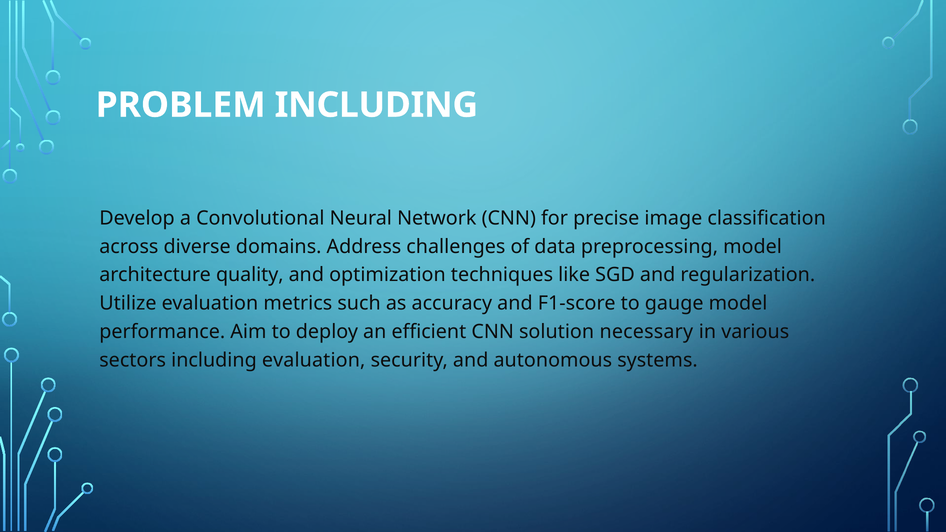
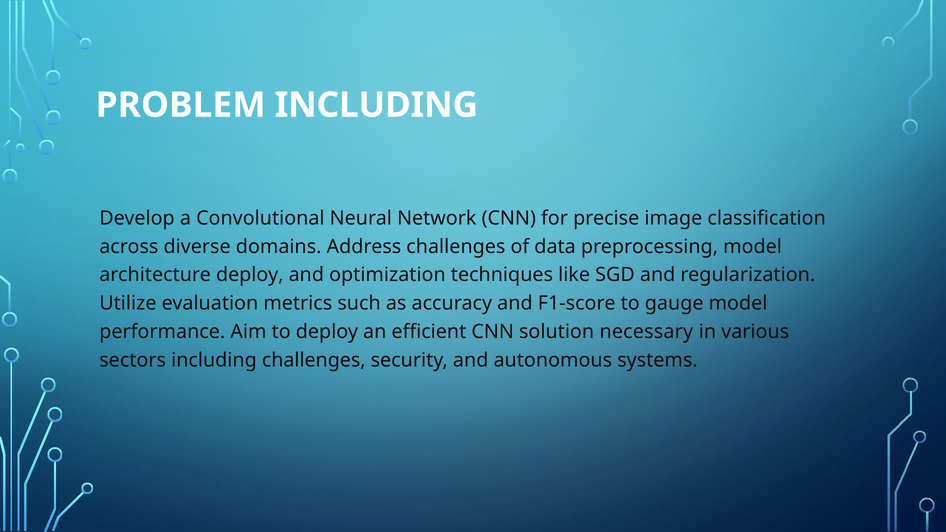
architecture quality: quality -> deploy (250, 275)
including evaluation: evaluation -> challenges (314, 360)
